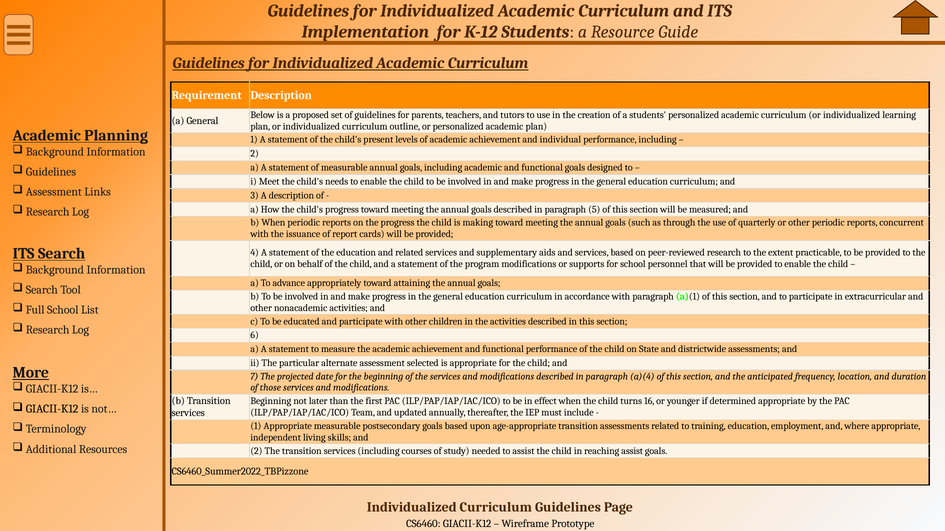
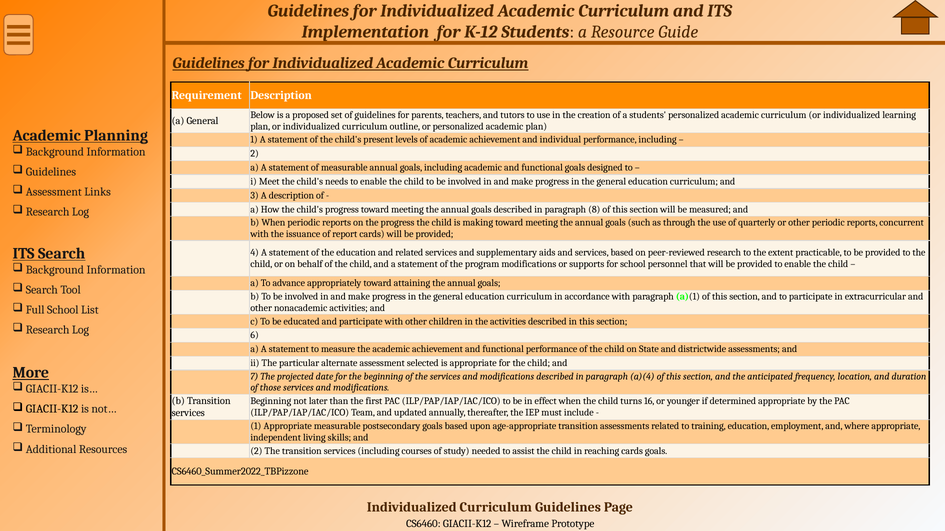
5: 5 -> 8 (594, 209)
reaching assist: assist -> cards (632, 451)
